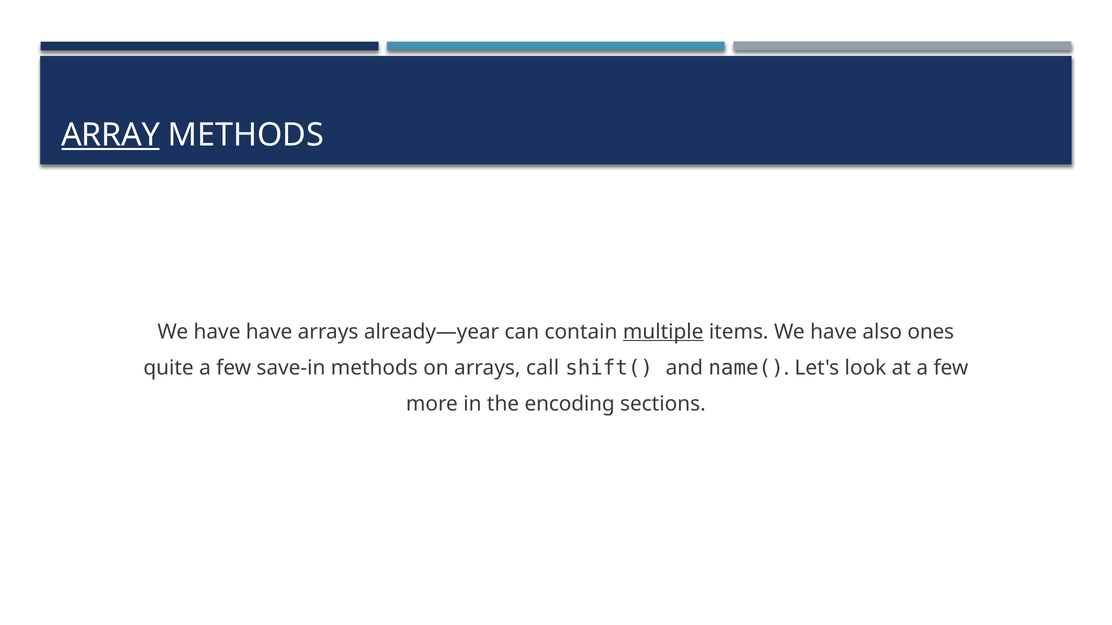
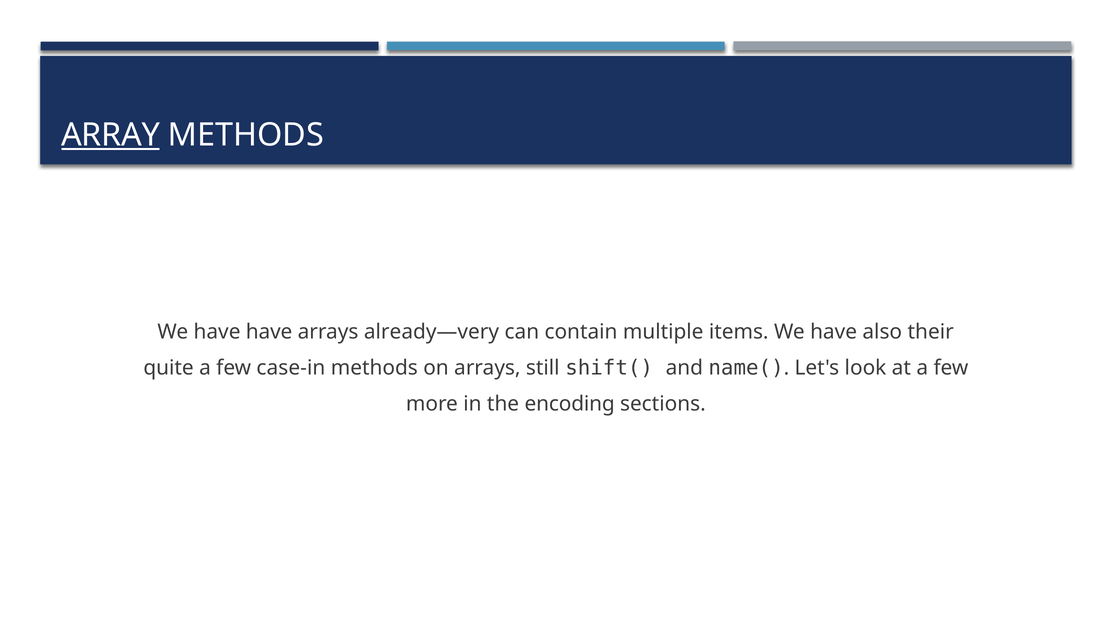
already—year: already—year -> already—very (431, 332)
multiple underline: present -> none (663, 332)
ones: ones -> their (931, 332)
save-in: save-in -> case-in (291, 368)
call: call -> still (543, 368)
